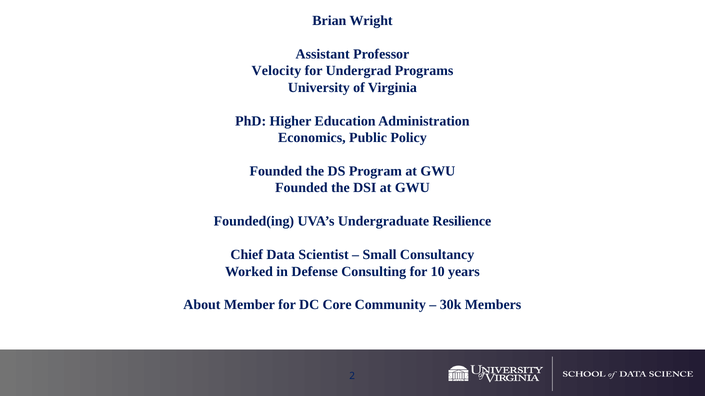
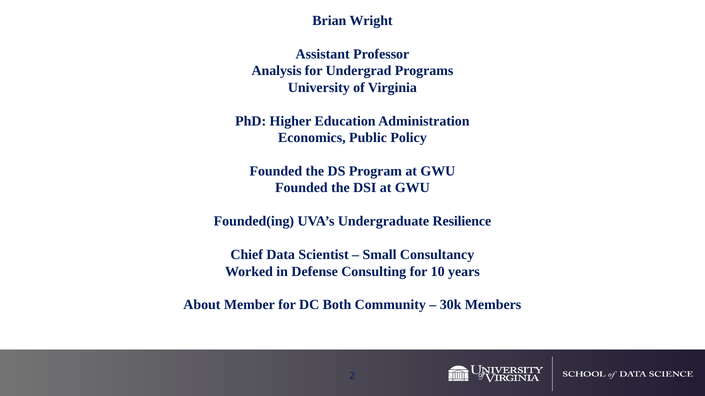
Velocity: Velocity -> Analysis (277, 71)
Core: Core -> Both (337, 305)
